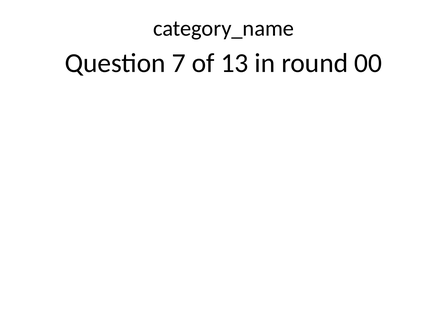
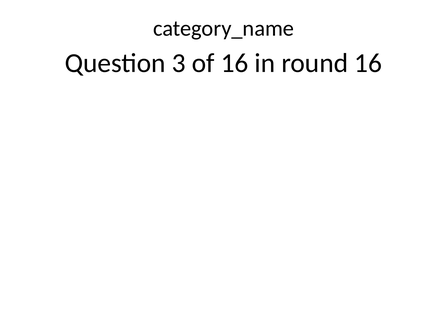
7: 7 -> 3 (179, 63)
of 13: 13 -> 16 (235, 63)
round 00: 00 -> 16 (368, 63)
